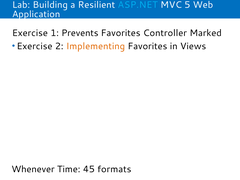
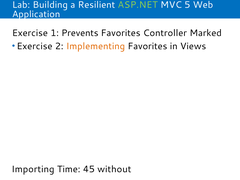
ASP.NET colour: light blue -> light green (138, 5)
Whenever: Whenever -> Importing (33, 169)
formats: formats -> without (114, 169)
